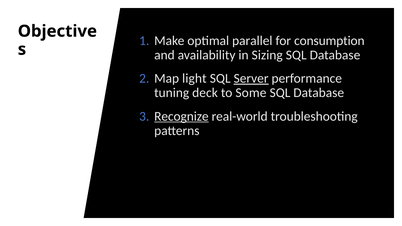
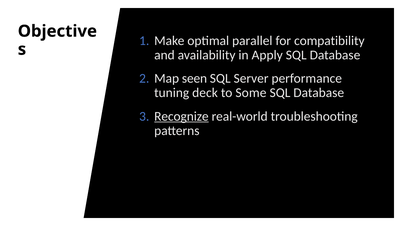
consumption: consumption -> compatibility (329, 41)
Sizing: Sizing -> Apply (267, 55)
light: light -> seen (195, 78)
Server underline: present -> none (251, 78)
